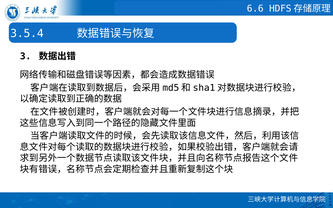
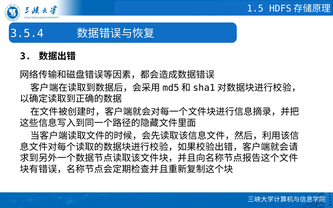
6.6: 6.6 -> 1.5 (255, 8)
